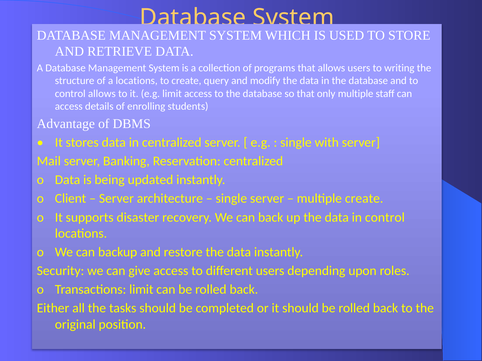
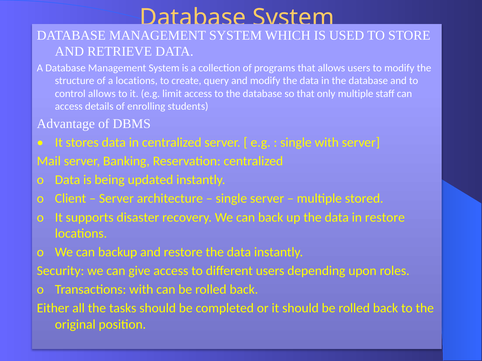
to writing: writing -> modify (399, 68)
multiple create: create -> stored (364, 199)
in control: control -> restore (385, 218)
Transactions limit: limit -> with (141, 290)
